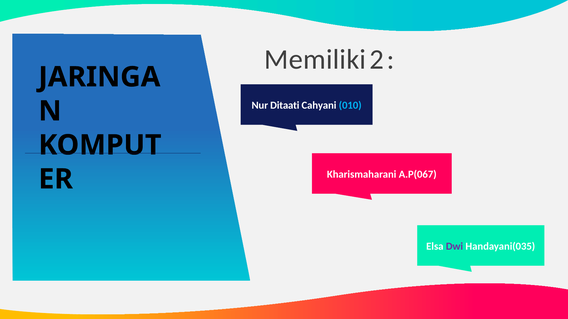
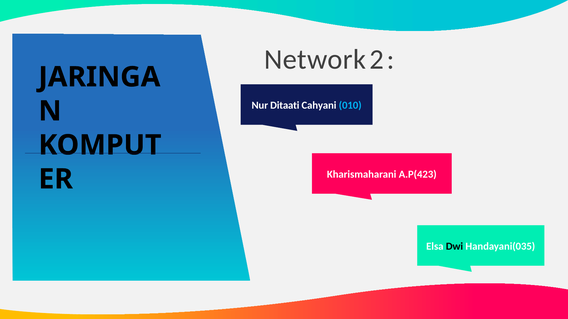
Memiliki: Memiliki -> Network (315, 60)
A.P(067: A.P(067 -> A.P(423 (418, 174)
Dwi colour: purple -> black (454, 247)
